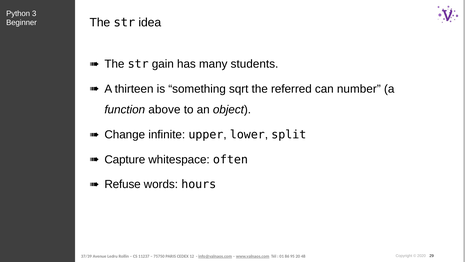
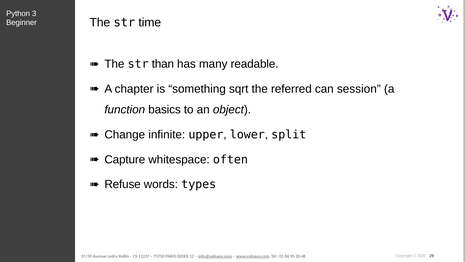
idea: idea -> time (150, 23)
gain: gain -> than (163, 64)
students: students -> readable (255, 64)
thirteen: thirteen -> chapter (134, 89)
number: number -> session (359, 89)
above: above -> basics (165, 110)
hours: hours -> types (199, 184)
